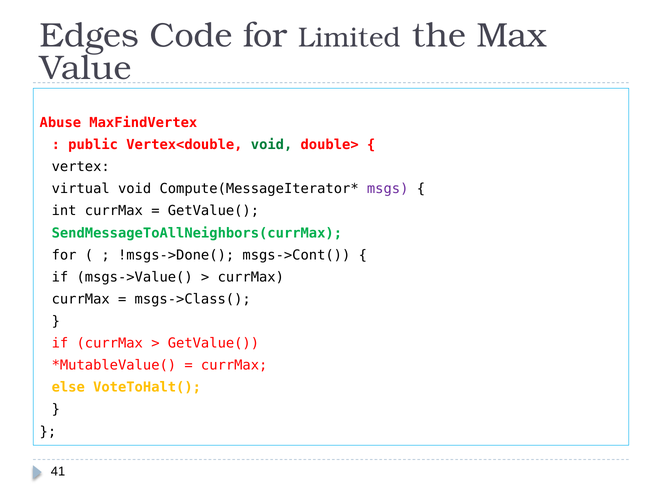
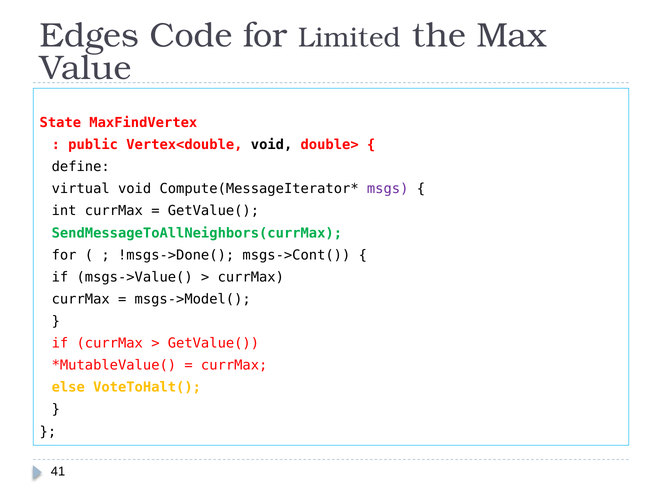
Abuse: Abuse -> State (60, 123)
void colour: green -> black (272, 145)
vertex: vertex -> define (81, 167)
msgs->Class(: msgs->Class( -> msgs->Model( (193, 299)
